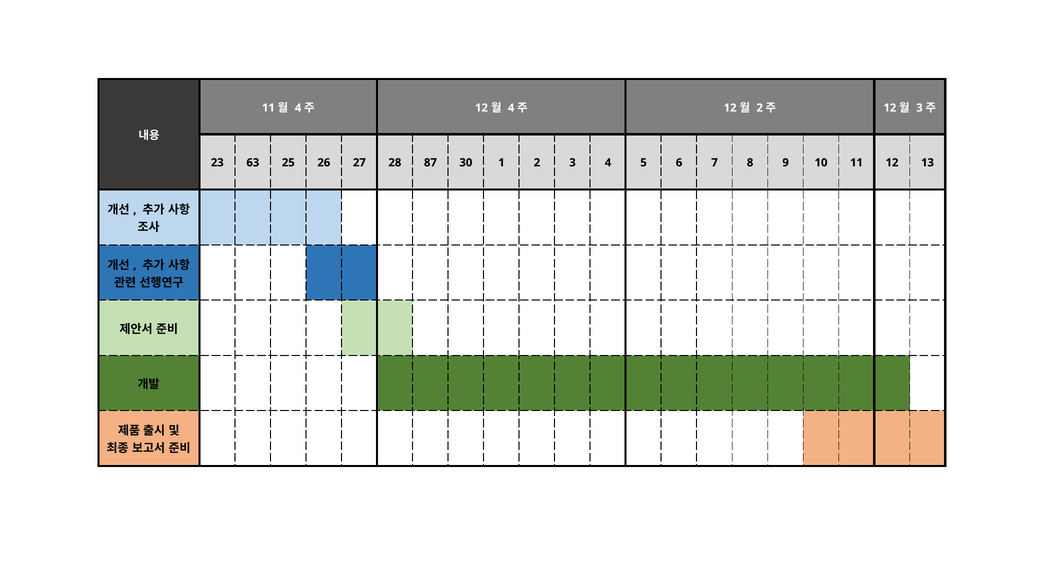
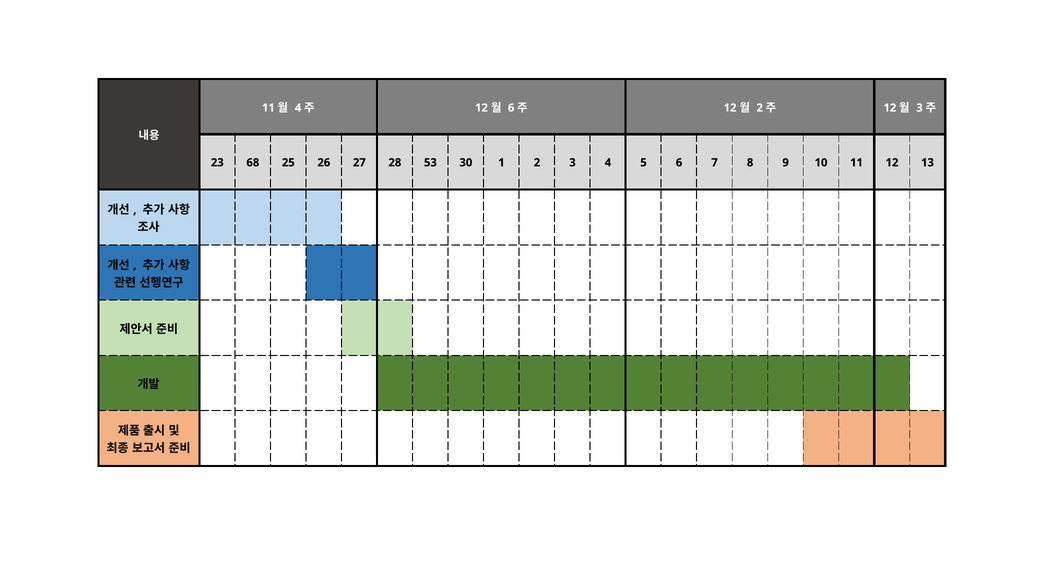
4: 4 -> 6 (511, 108)
63: 63 -> 68 (253, 163)
87: 87 -> 53 (430, 163)
